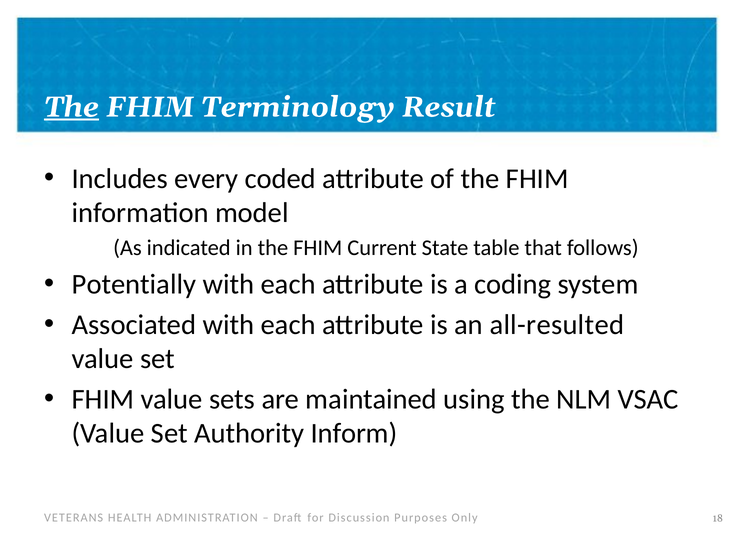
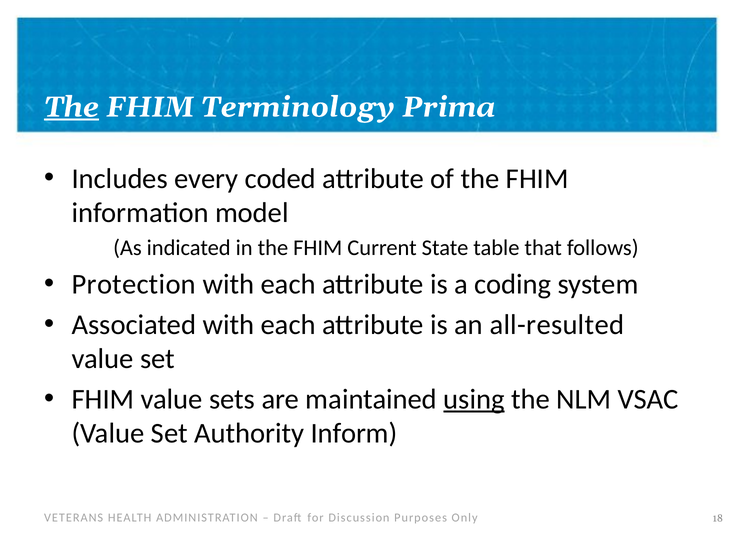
Result: Result -> Prima (449, 107)
Potentially: Potentially -> Protection (134, 285)
using underline: none -> present (474, 399)
